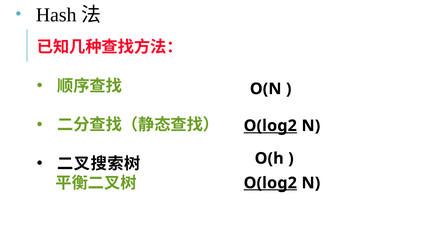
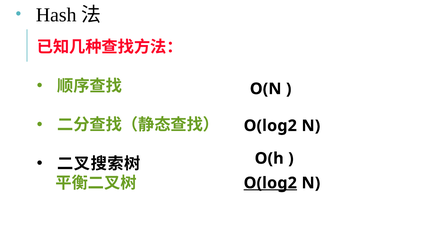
O(log2 underline: present -> none (270, 126)
